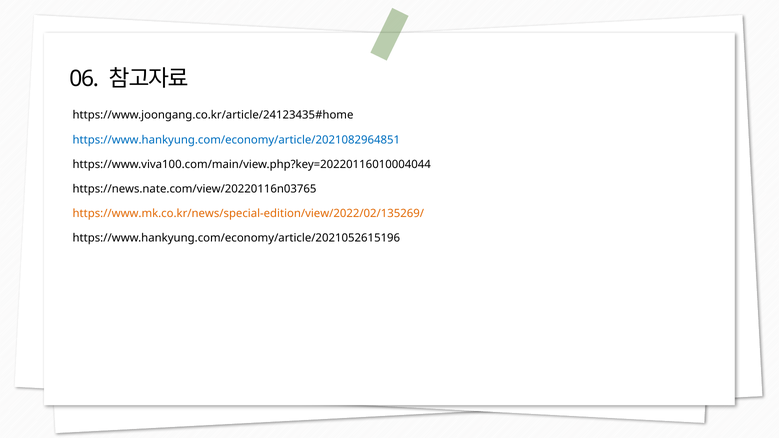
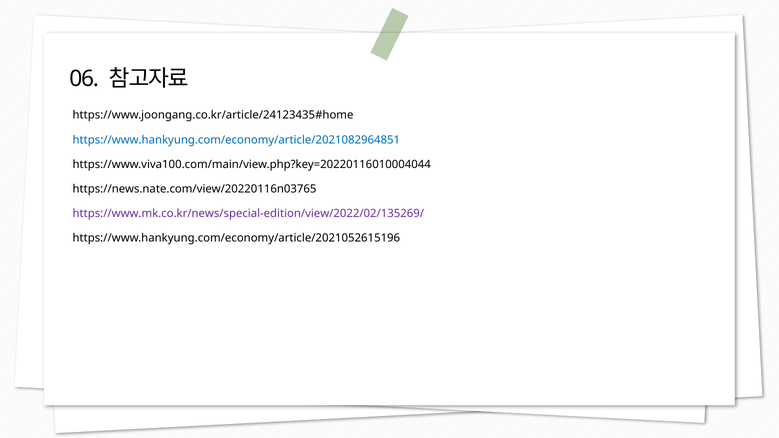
https://www.mk.co.kr/news/special-edition/view/2022/02/135269/ colour: orange -> purple (248, 214)
